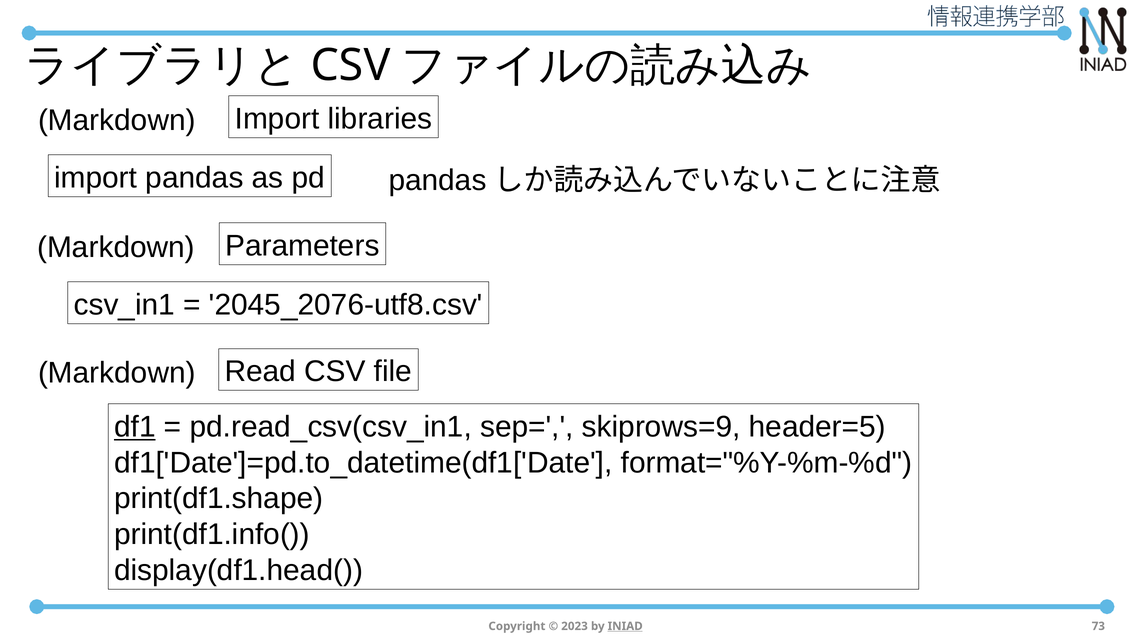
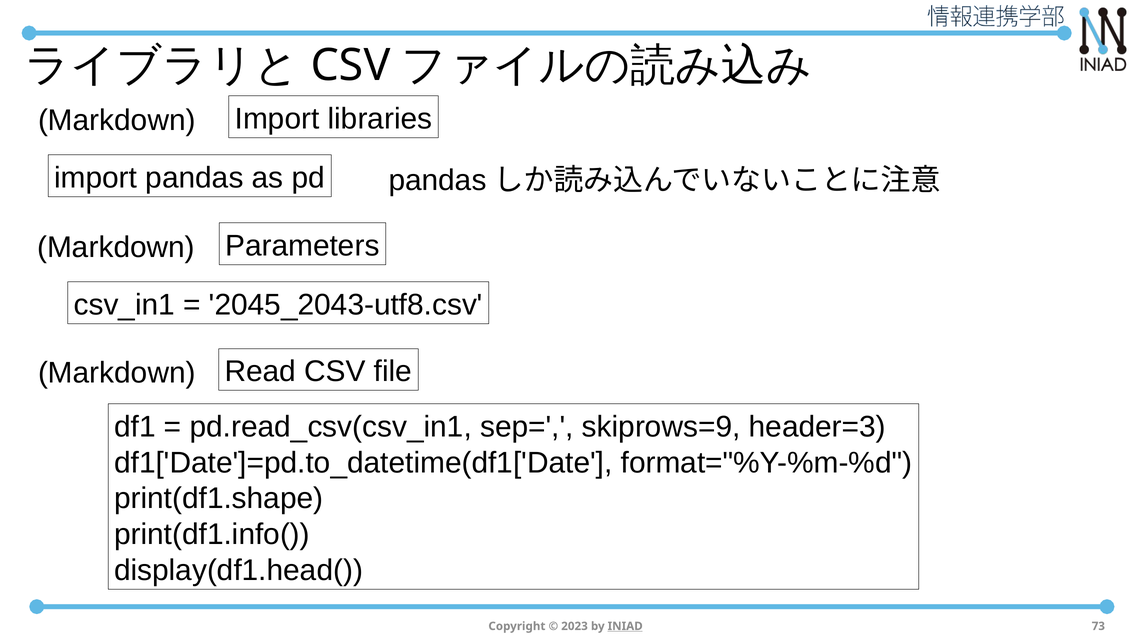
2045_2076-utf8.csv: 2045_2076-utf8.csv -> 2045_2043-utf8.csv (346, 305)
df1 underline: present -> none (135, 427)
header=5: header=5 -> header=3 (817, 427)
